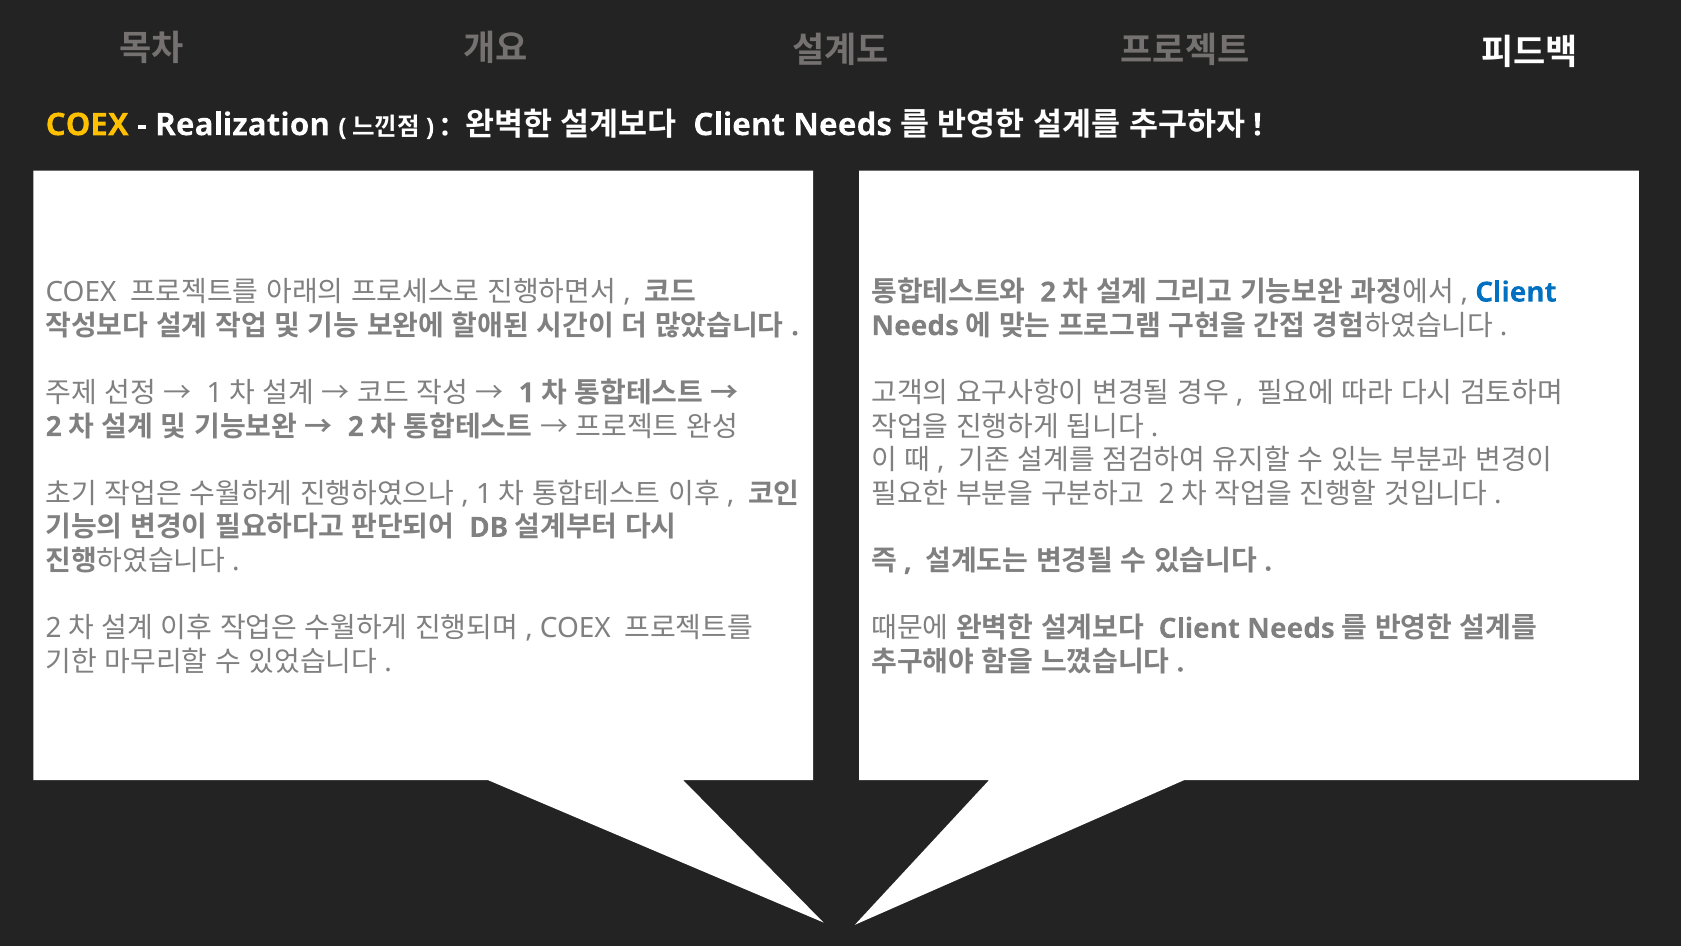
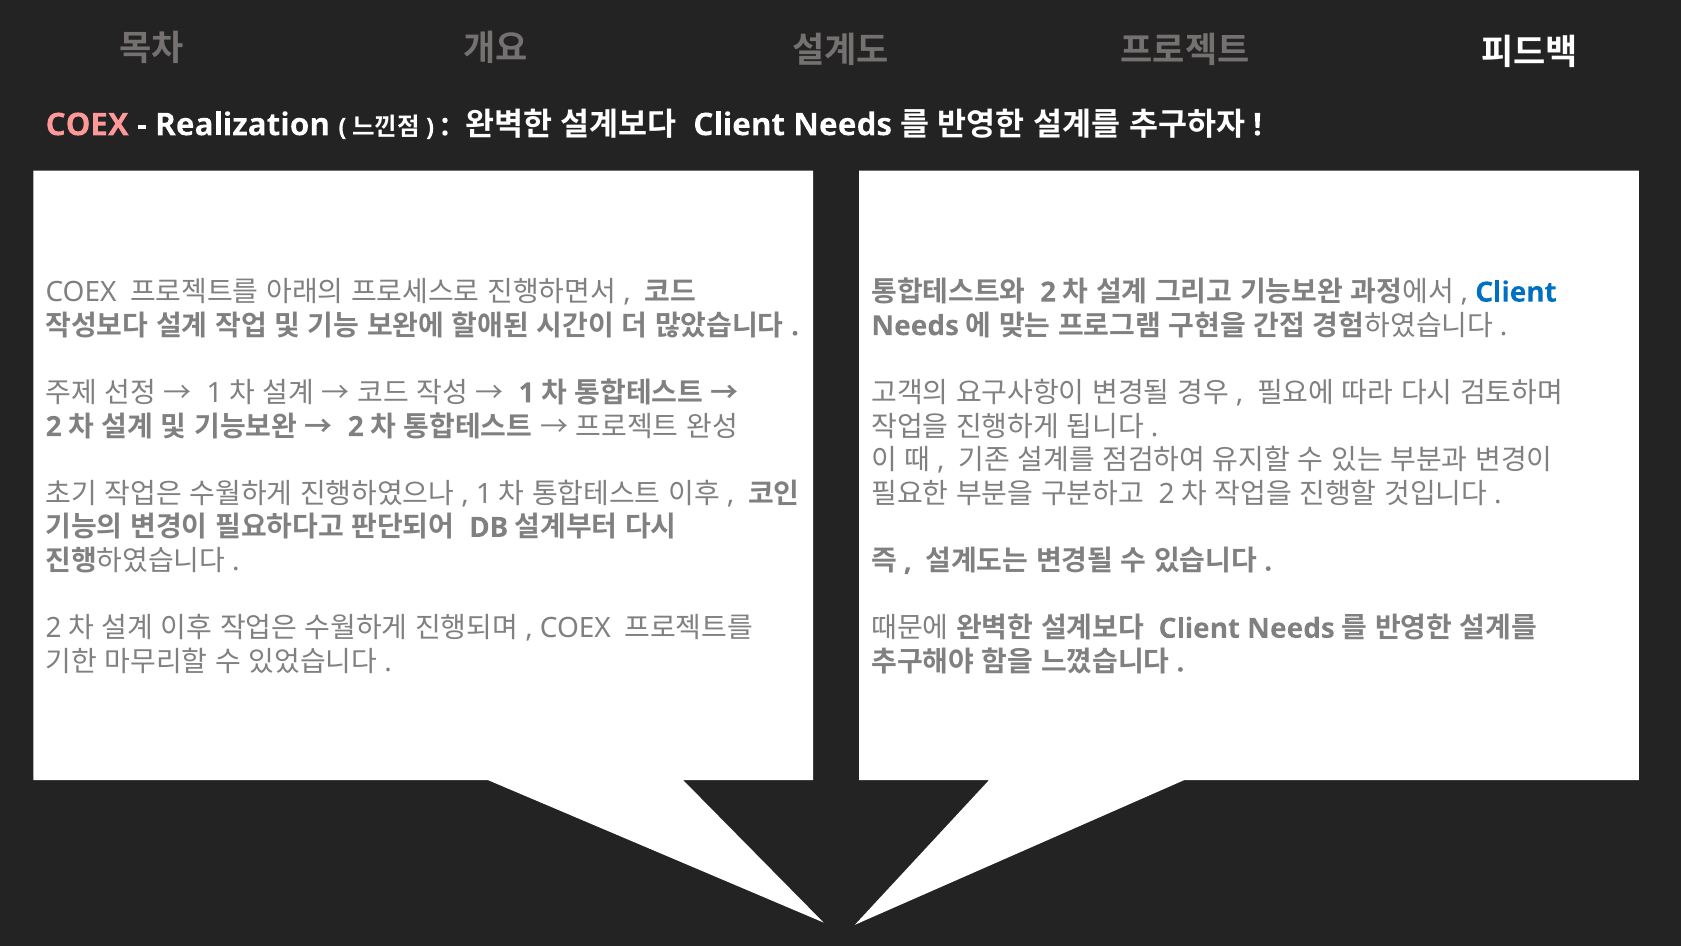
COEX colour: yellow -> pink (87, 125)
